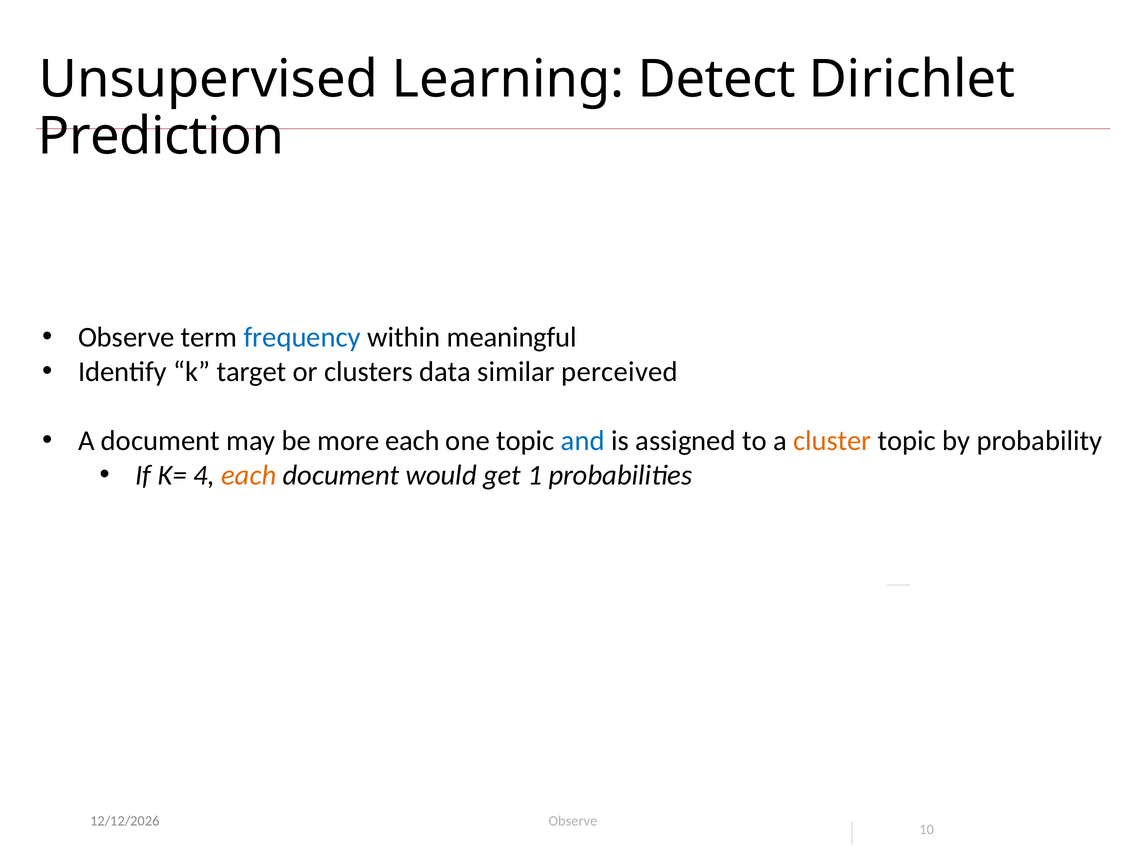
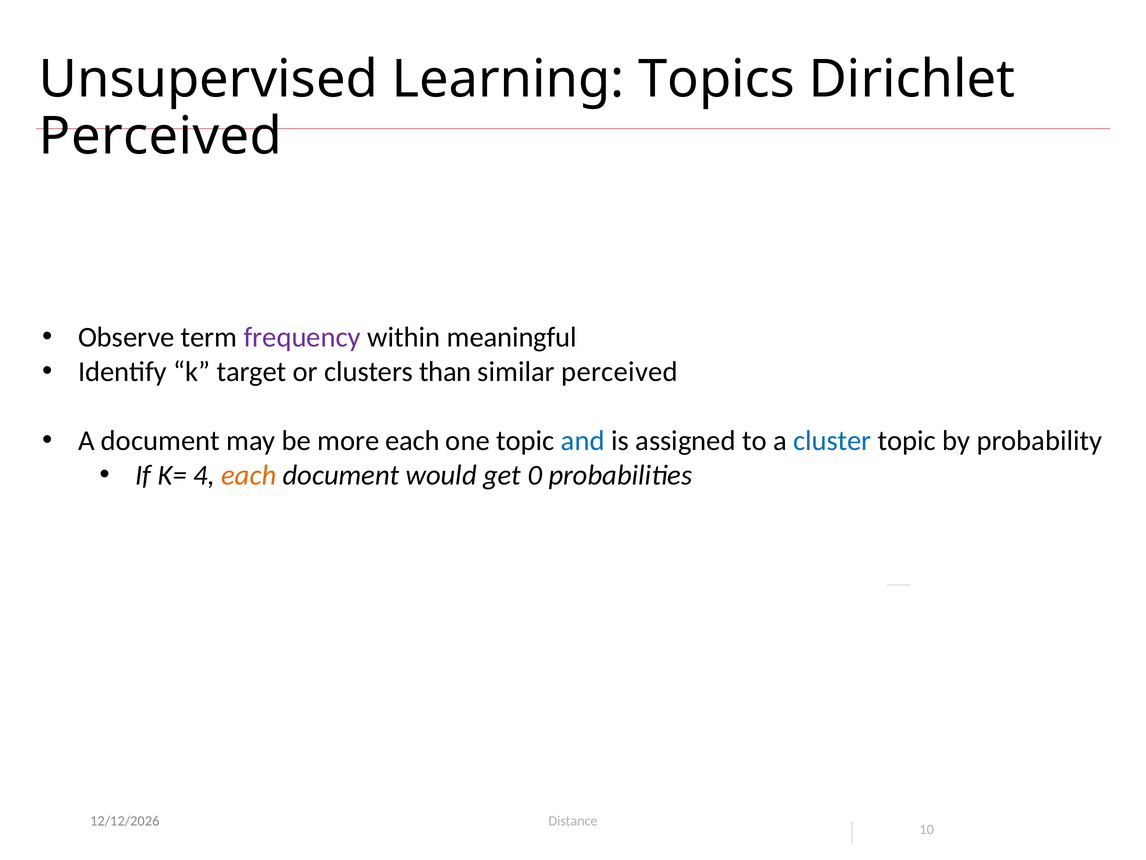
Detect: Detect -> Topics (717, 79)
Prediction: Prediction -> Perceived (161, 136)
frequency colour: blue -> purple (302, 337)
data: data -> than (445, 372)
cluster colour: orange -> blue (832, 440)
1: 1 -> 0 (535, 475)
Observe: Observe -> Distance (573, 820)
